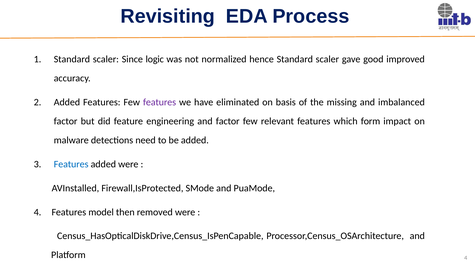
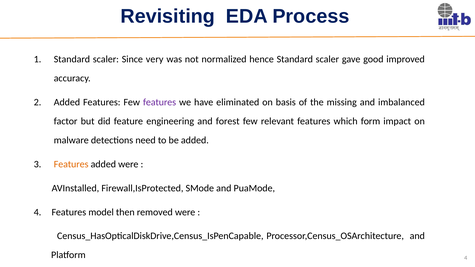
logic: logic -> very (155, 59)
and factor: factor -> forest (228, 121)
Features colour: blue -> orange (71, 164)
